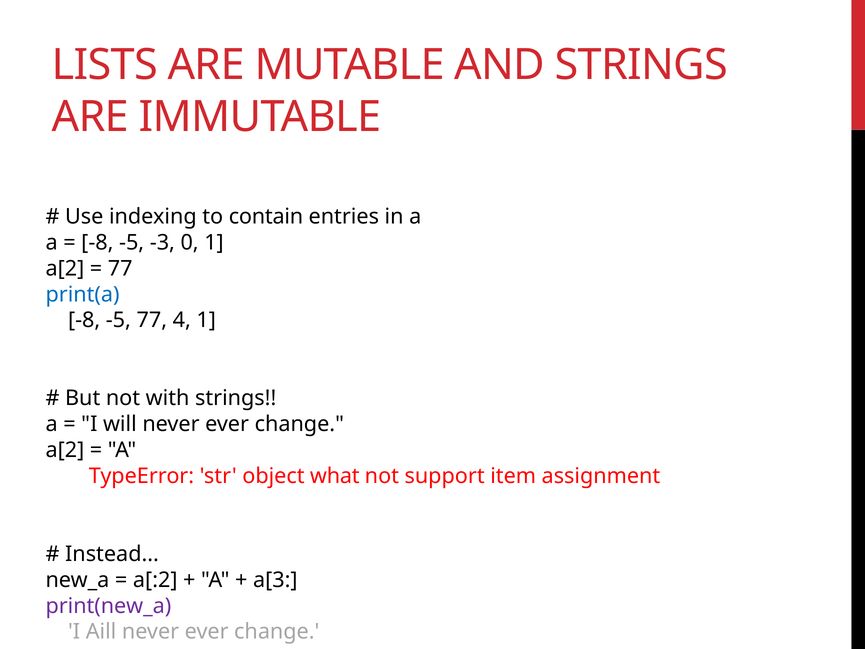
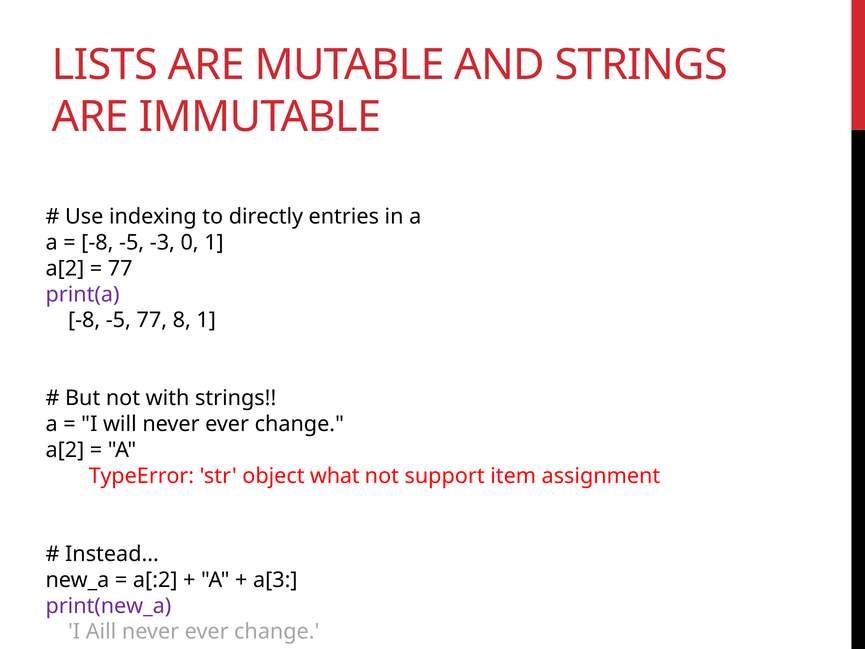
contain: contain -> directly (266, 216)
print(a colour: blue -> purple (83, 294)
4: 4 -> 8 (182, 320)
